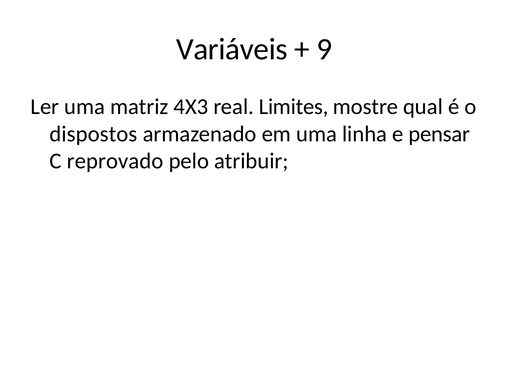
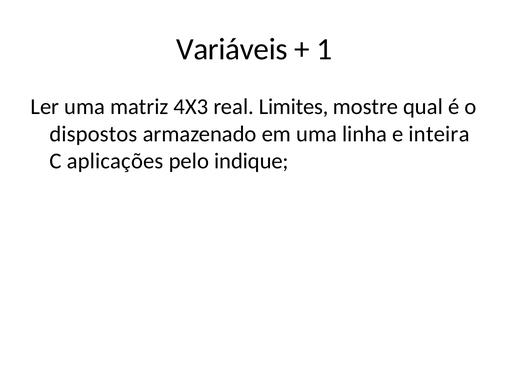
9: 9 -> 1 (324, 49)
pensar: pensar -> inteira (439, 134)
reprovado: reprovado -> aplicações (115, 161)
atribuir: atribuir -> indique (251, 161)
